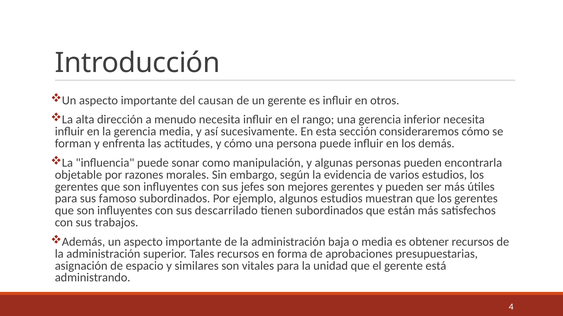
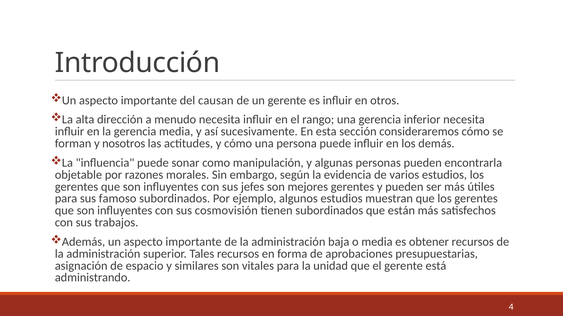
enfrenta: enfrenta -> nosotros (124, 144)
descarrilado: descarrilado -> cosmovisión (226, 211)
